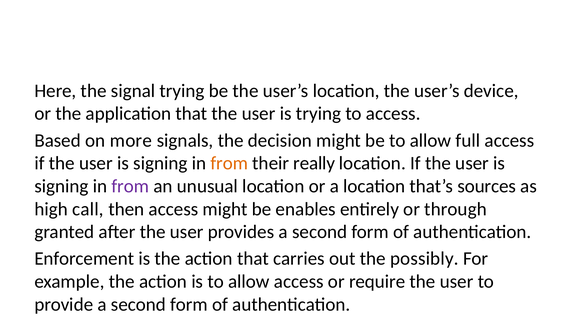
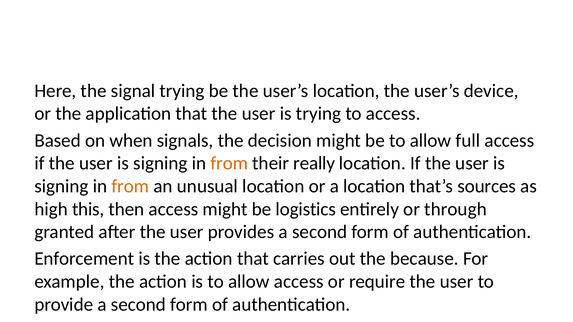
on more: more -> when (131, 141)
from colour: purple -> orange (130, 186)
high call: call -> this (88, 209)
be enables: enables -> logistics (306, 209)
possibly: possibly -> because (424, 259)
